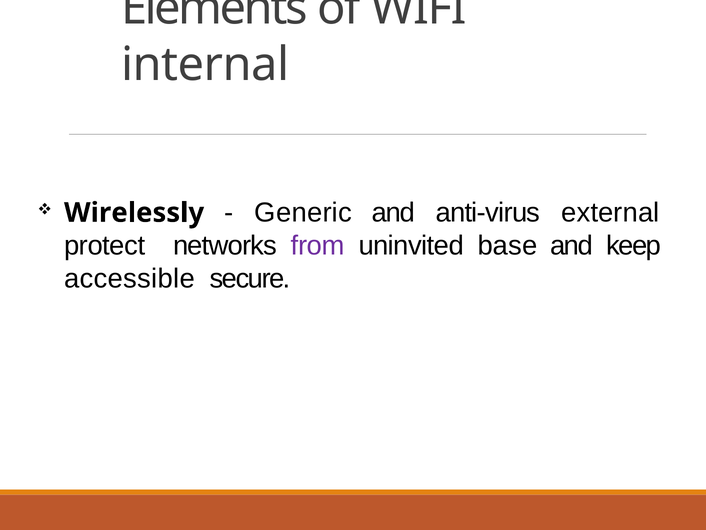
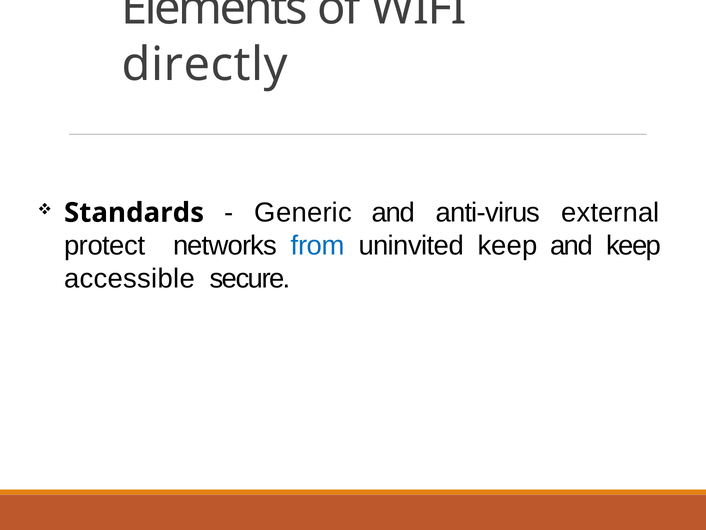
internal: internal -> directly (205, 64)
Wirelessly: Wirelessly -> Standards (134, 213)
from colour: purple -> blue (318, 246)
uninvited base: base -> keep (508, 246)
